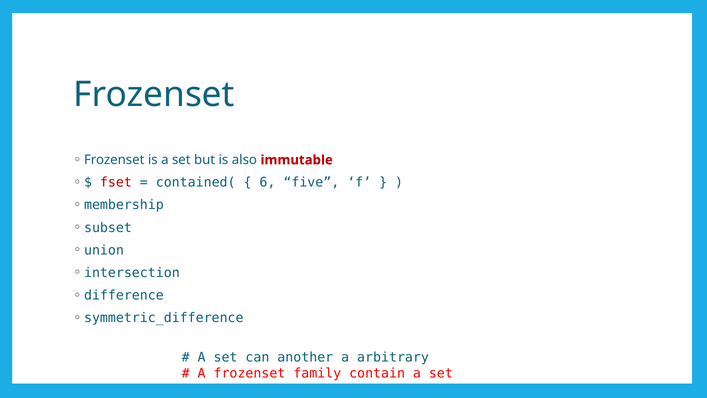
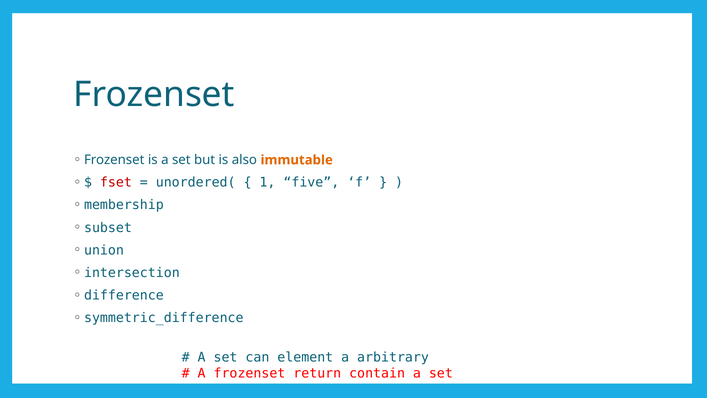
immutable colour: red -> orange (297, 160)
contained(: contained( -> unordered( (196, 182)
6: 6 -> 1 (267, 182)
another: another -> element (305, 357)
family: family -> return (317, 373)
